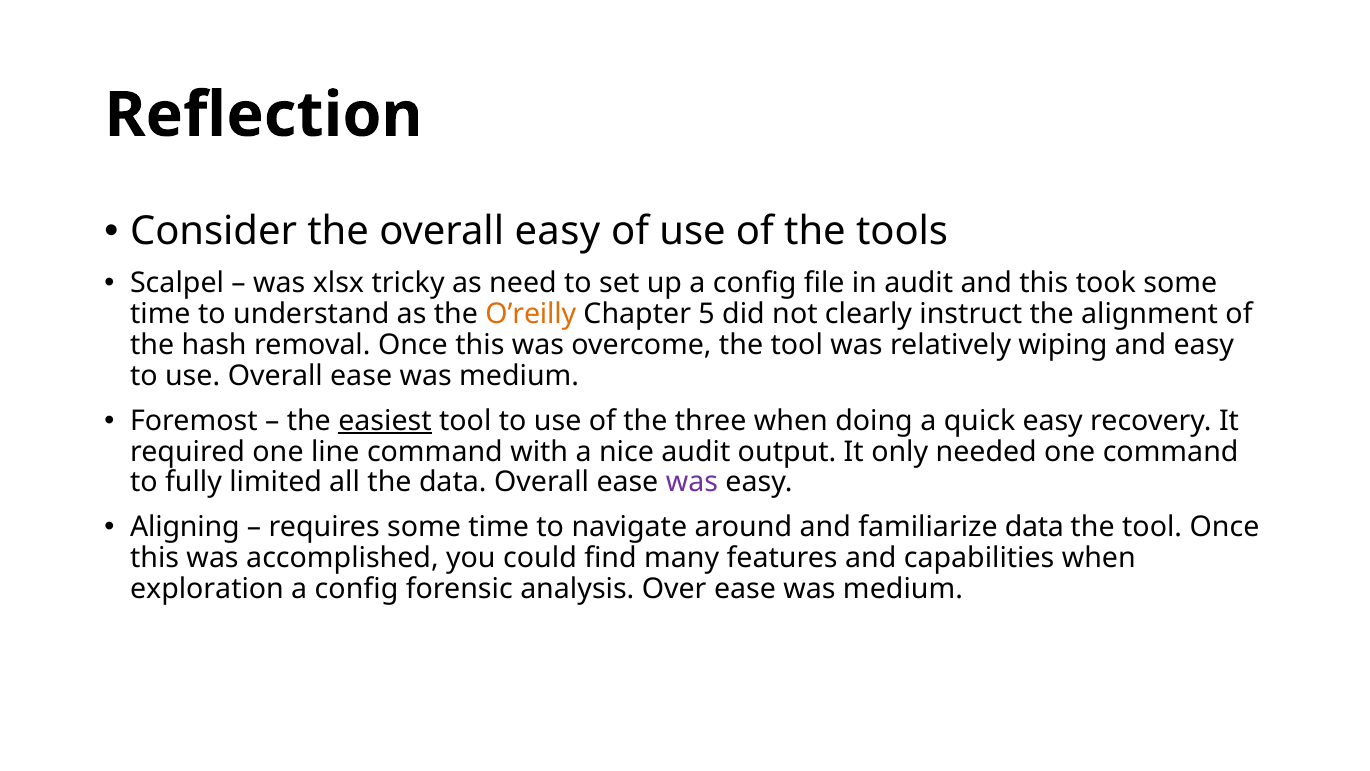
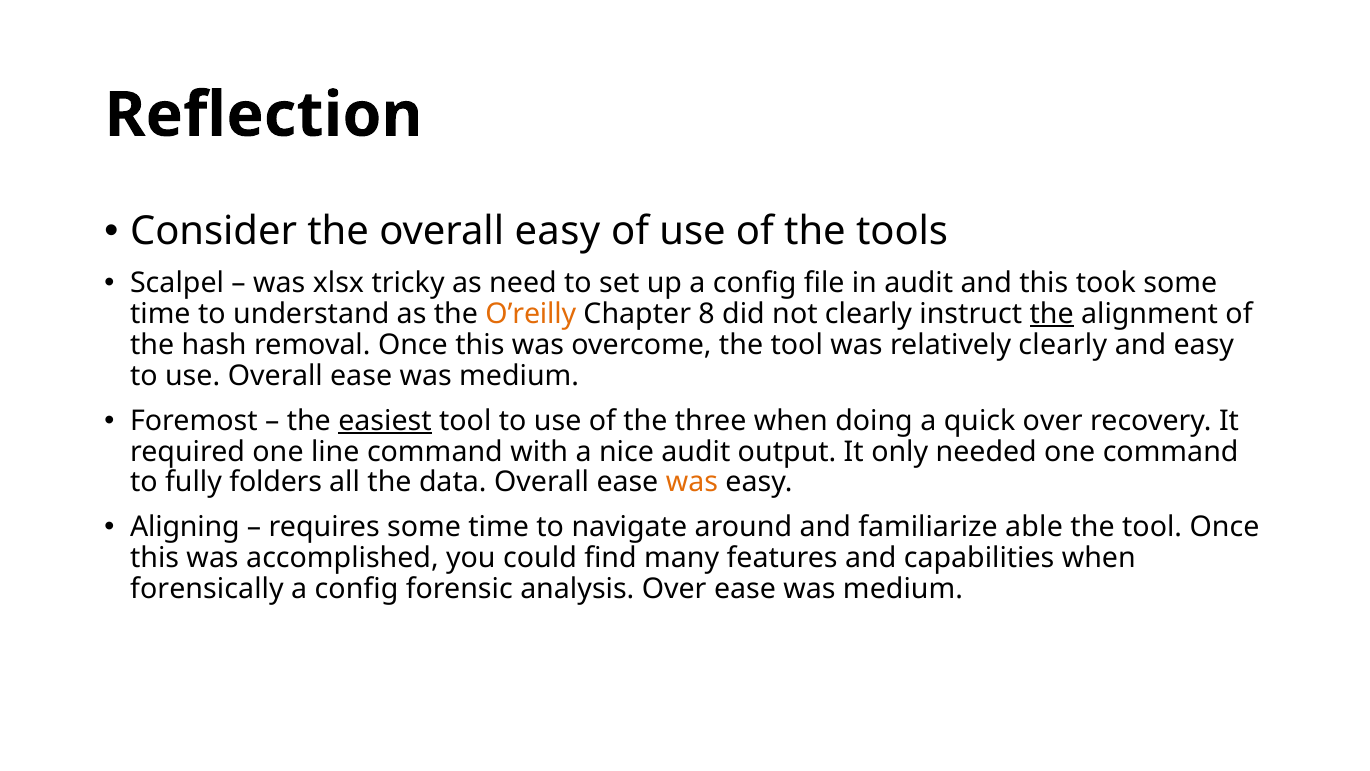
5: 5 -> 8 (707, 314)
the underline: none -> present (1052, 314)
relatively wiping: wiping -> clearly (1063, 345)
quick easy: easy -> over (1053, 421)
limited: limited -> folders (276, 482)
was colour: purple -> orange (692, 482)
familiarize data: data -> able (1034, 527)
exploration: exploration -> forensically (207, 589)
